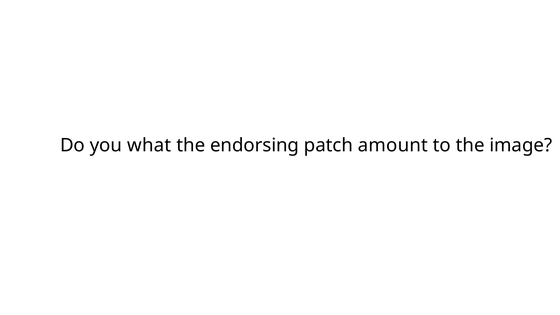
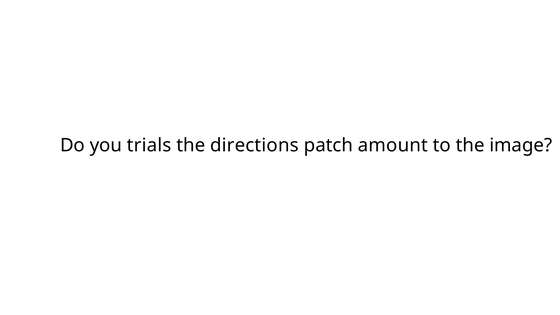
what: what -> trials (149, 145)
endorsing: endorsing -> directions (254, 145)
